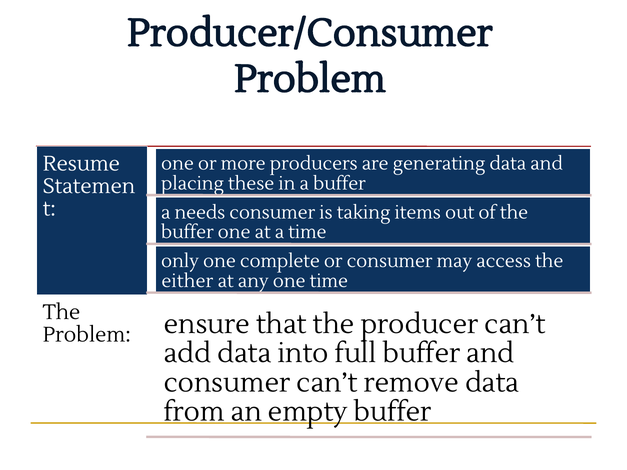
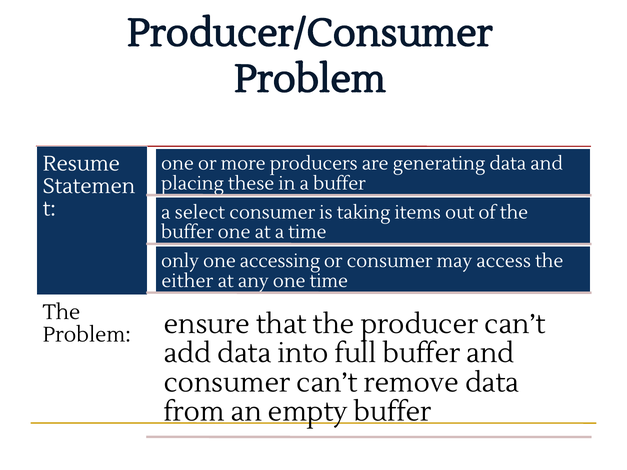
needs: needs -> select (200, 213)
complete: complete -> accessing (280, 262)
